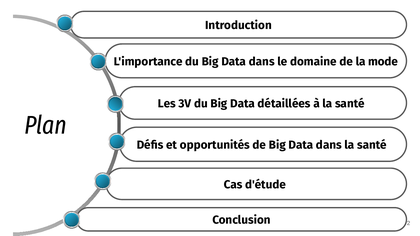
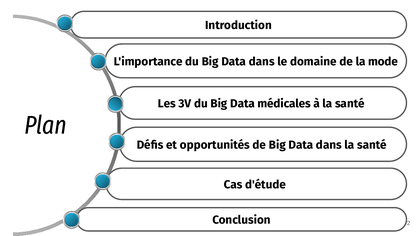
détaillées: détaillées -> médicales (284, 104)
